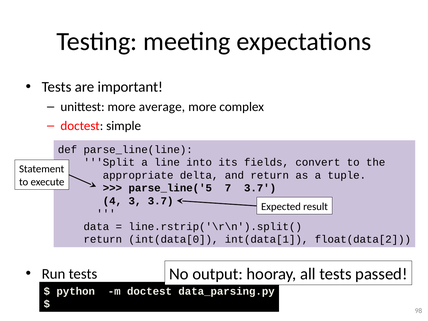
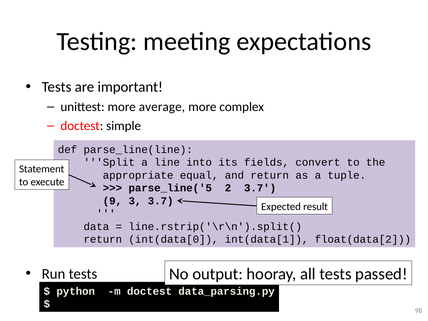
delta: delta -> equal (199, 175)
7: 7 -> 2 (228, 188)
4: 4 -> 9 (112, 201)
